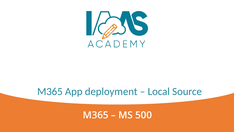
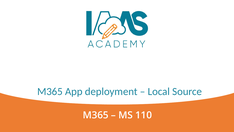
500: 500 -> 110 (144, 115)
